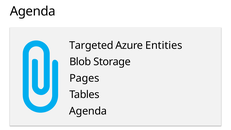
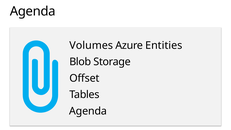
Targeted: Targeted -> Volumes (91, 45)
Pages: Pages -> Offset (84, 78)
